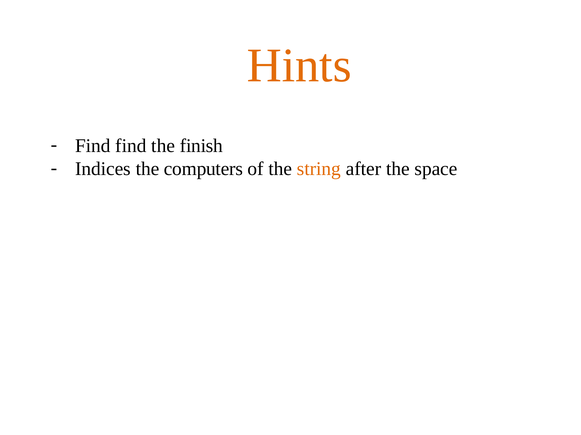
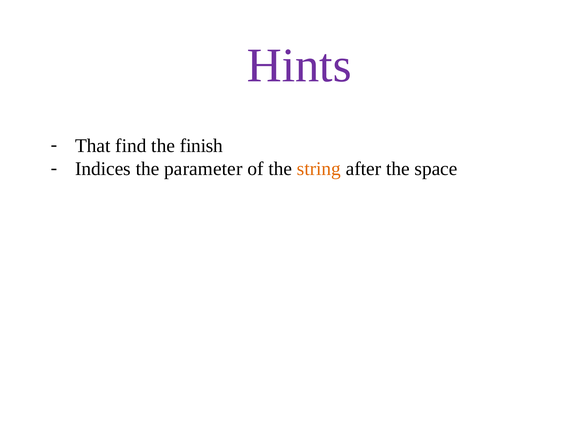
Hints colour: orange -> purple (299, 66)
Find: Find -> That (93, 146)
computers: computers -> parameter (203, 169)
